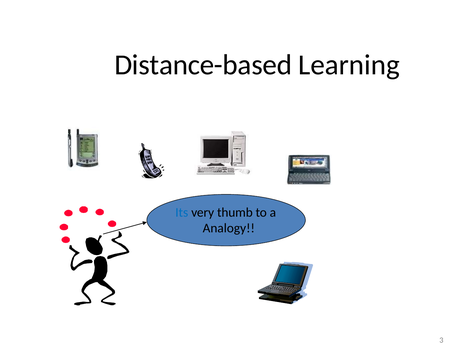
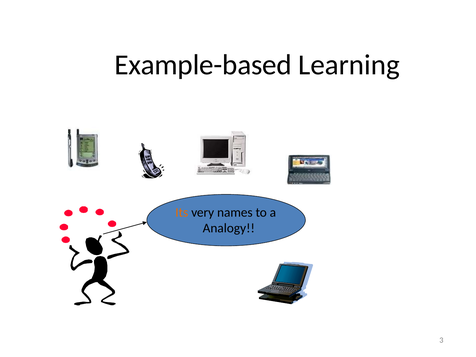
Distance-based: Distance-based -> Example-based (203, 65)
Its colour: blue -> orange (182, 212)
thumb: thumb -> names (235, 212)
